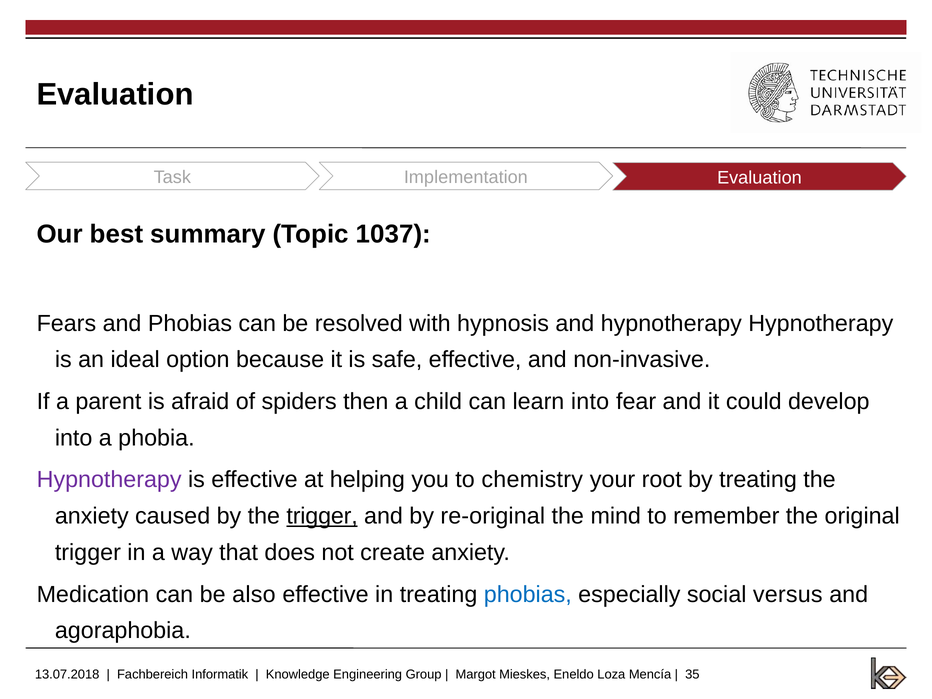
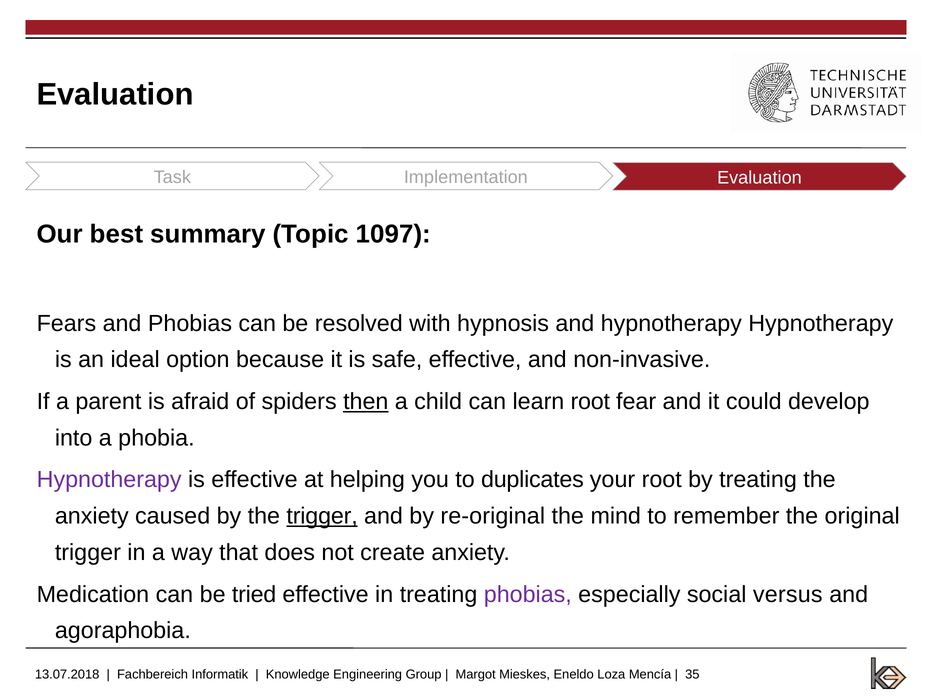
1037: 1037 -> 1097 (393, 234)
then underline: none -> present (366, 402)
learn into: into -> root (590, 402)
chemistry: chemistry -> duplicates (532, 480)
also: also -> tried (254, 594)
phobias colour: blue -> purple (528, 594)
